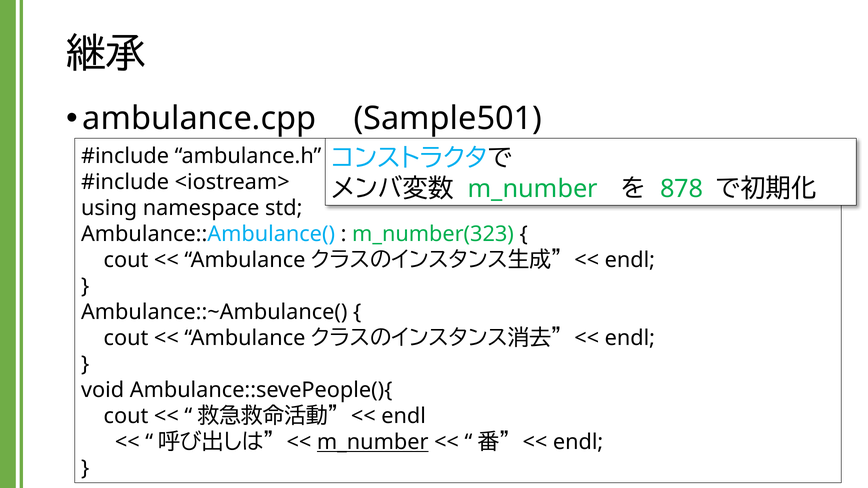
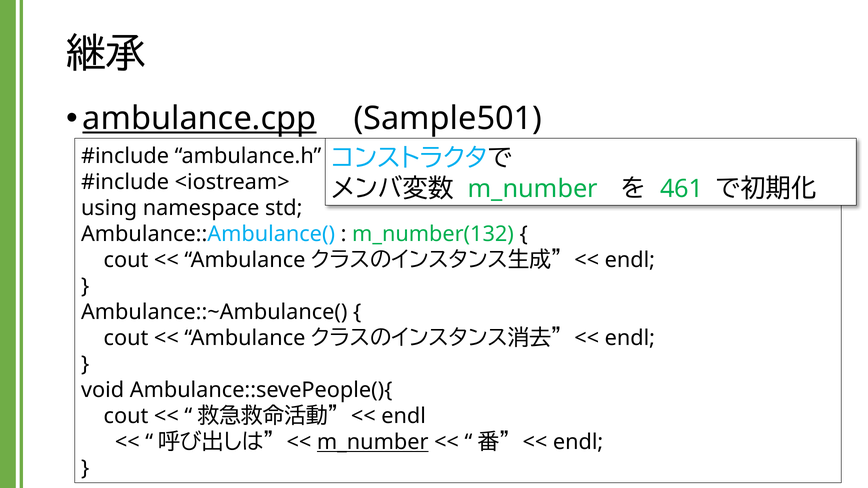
ambulance.cpp underline: none -> present (199, 119)
878: 878 -> 461 (682, 189)
m_number(323: m_number(323 -> m_number(132 (433, 234)
